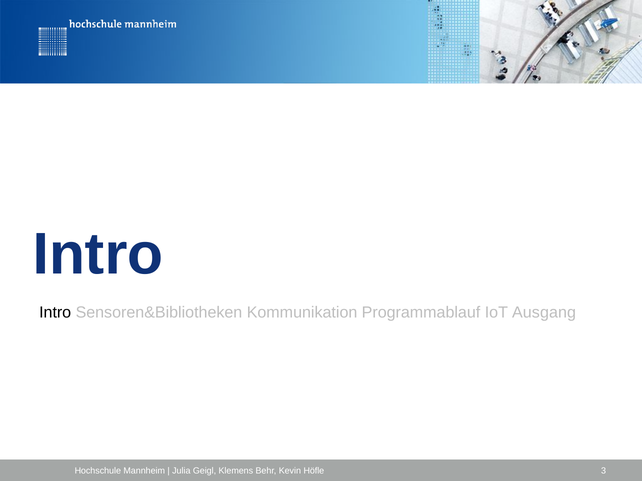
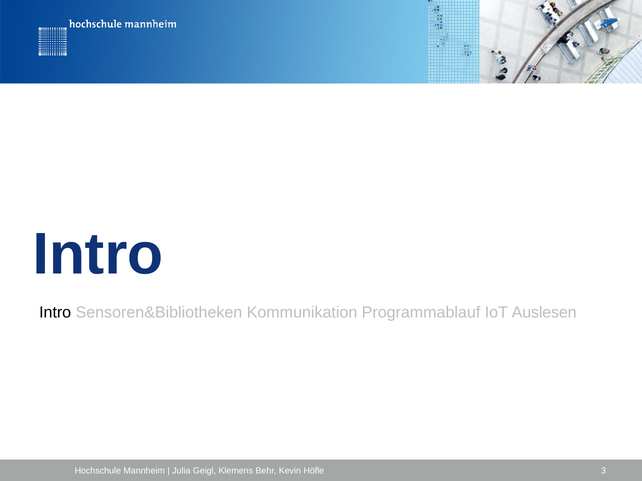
Ausgang: Ausgang -> Auslesen (544, 313)
